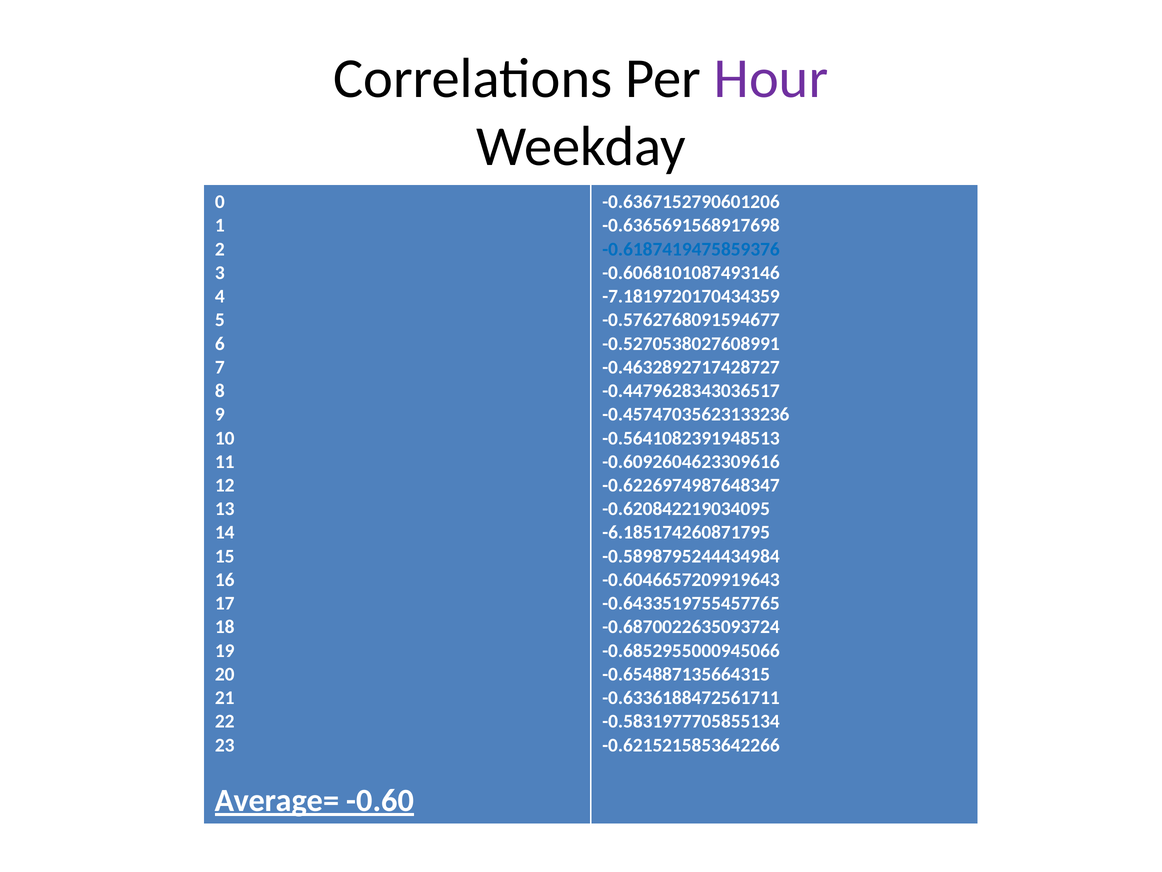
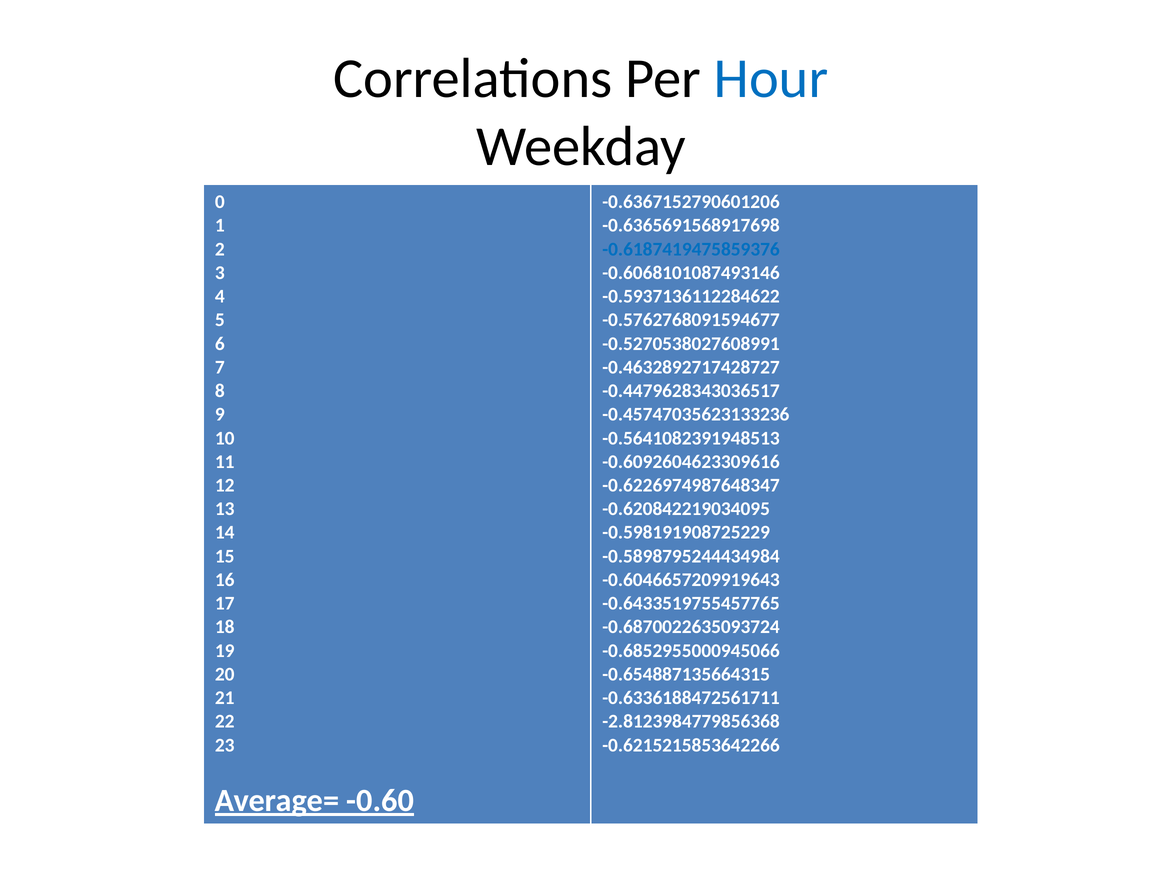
Hour colour: purple -> blue (771, 79)
-7.1819720170434359: -7.1819720170434359 -> -0.5937136112284622 (691, 296)
-6.185174260871795: -6.185174260871795 -> -0.598191908725229 (686, 532)
-0.5831977705855134: -0.5831977705855134 -> -2.8123984779856368 (691, 721)
